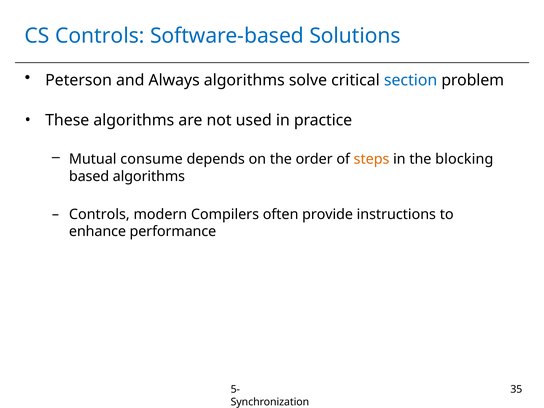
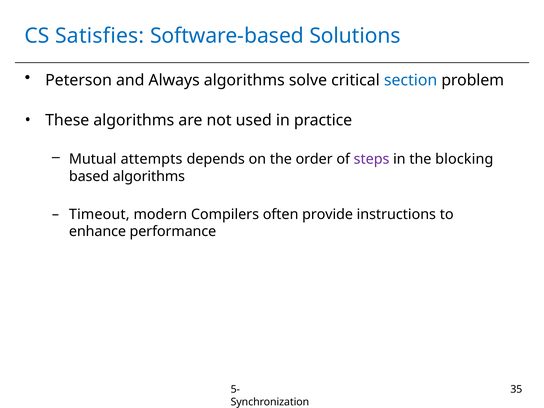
CS Controls: Controls -> Satisfies (100, 36)
consume: consume -> attempts (152, 159)
steps colour: orange -> purple (372, 159)
Controls: Controls -> Timeout (99, 214)
